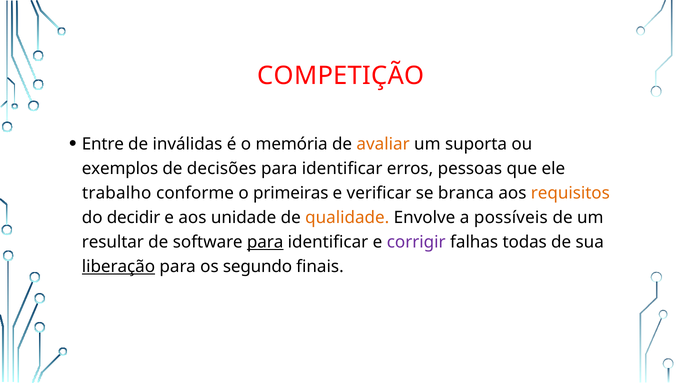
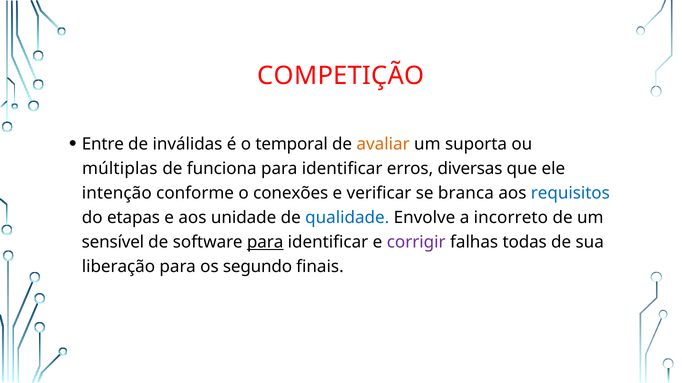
memória: memória -> temporal (292, 144)
exemplos: exemplos -> múltiplas (120, 169)
decisões: decisões -> funciona (222, 169)
pessoas: pessoas -> diversas (470, 169)
trabalho: trabalho -> intenção (117, 194)
primeiras: primeiras -> conexões (291, 194)
requisitos colour: orange -> blue (570, 194)
decidir: decidir -> etapas (134, 218)
qualidade colour: orange -> blue (347, 218)
possíveis: possíveis -> incorreto (511, 218)
resultar: resultar -> sensível (113, 243)
liberação underline: present -> none (118, 267)
